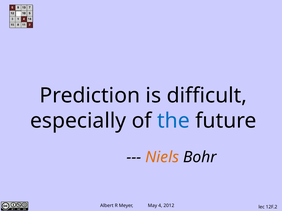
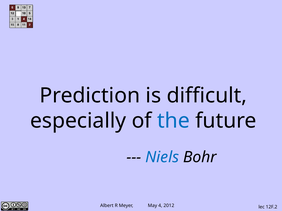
Niels colour: orange -> blue (162, 158)
